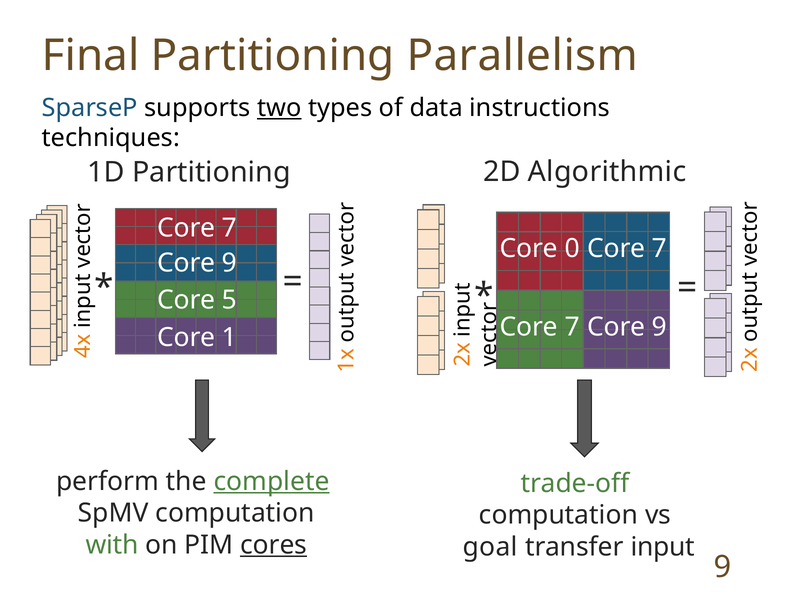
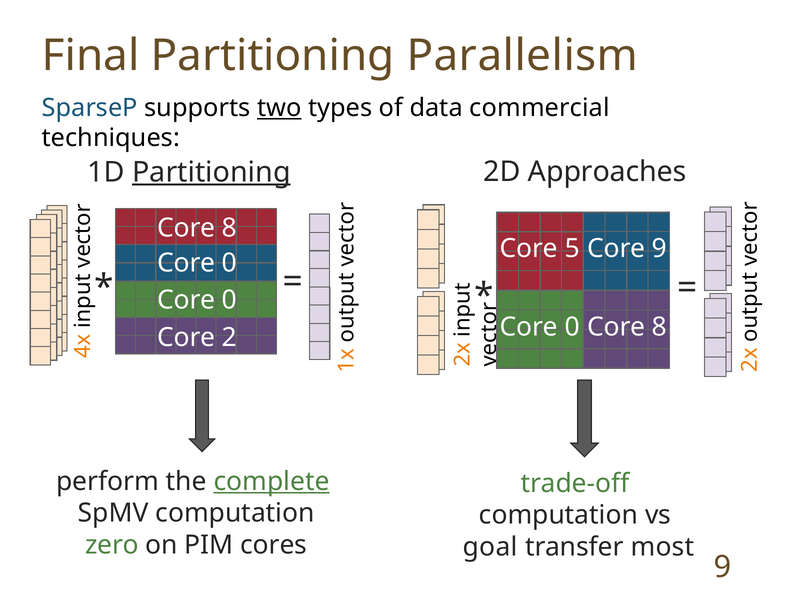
instructions: instructions -> commercial (540, 108)
Algorithmic: Algorithmic -> Approaches (607, 172)
Partitioning underline: none -> present (211, 172)
7: 7 -> 8 (229, 228)
0: 0 -> 5 (572, 249)
7: 7 -> 9 (660, 249)
9: 9 -> 0 (229, 263)
5: 5 -> 0 (229, 300)
7: 7 -> 0 (572, 327)
9: 9 -> 8 (660, 327)
Core 1: 1 -> 2 (229, 338)
with: with -> zero (112, 545)
cores underline: present -> none (274, 545)
input: input -> most (662, 547)
